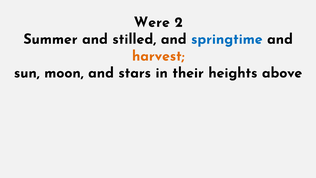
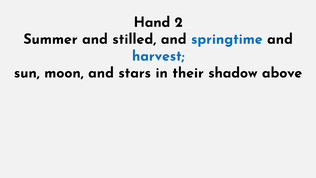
Were: Were -> Hand (152, 22)
harvest colour: orange -> blue (158, 56)
heights: heights -> shadow (233, 73)
